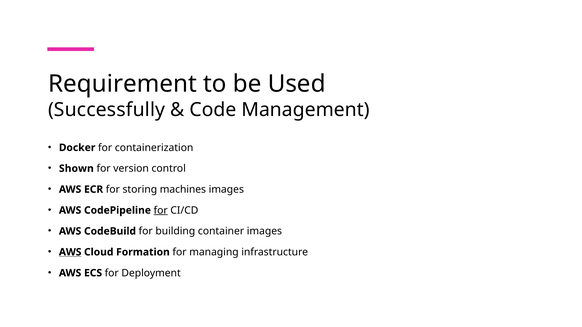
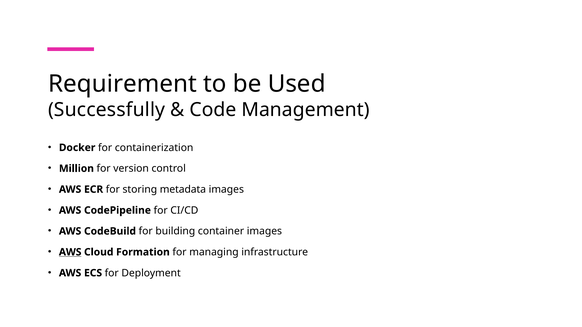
Shown: Shown -> Million (76, 169)
machines: machines -> metadata (183, 190)
for underline: present -> none (161, 211)
